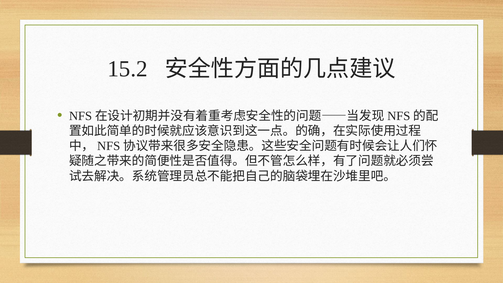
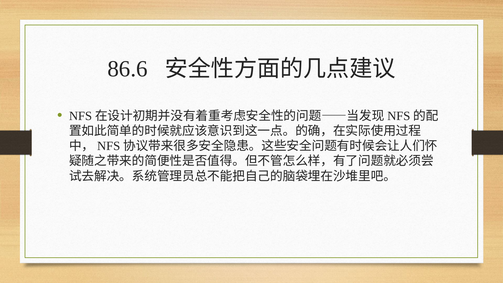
15.2: 15.2 -> 86.6 (128, 69)
